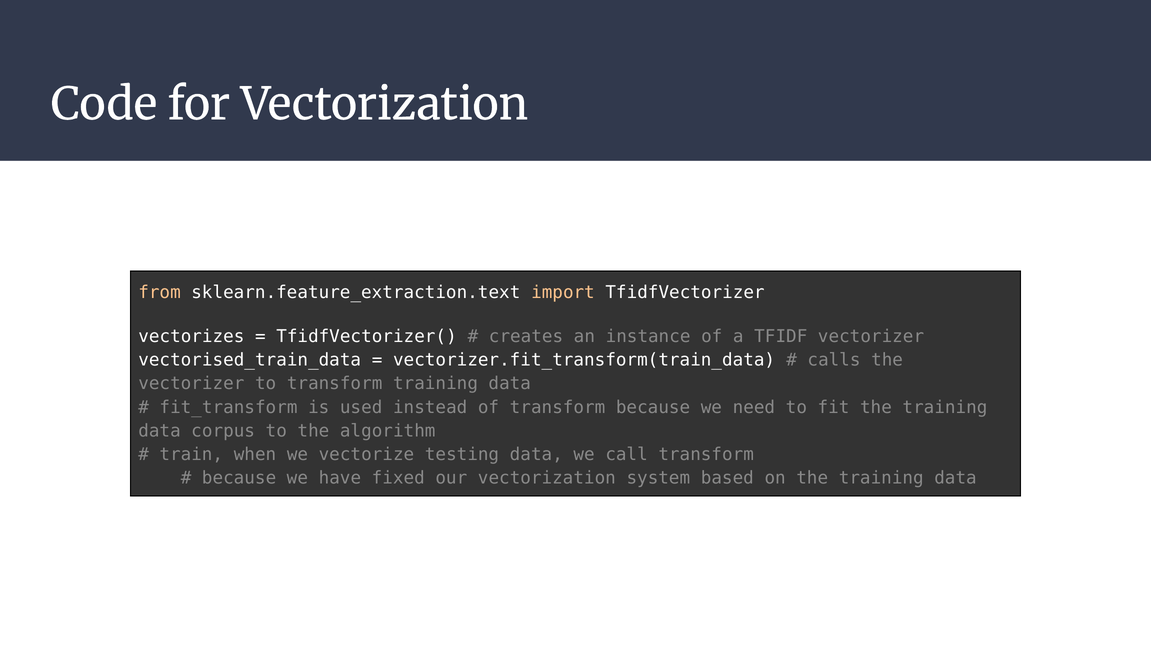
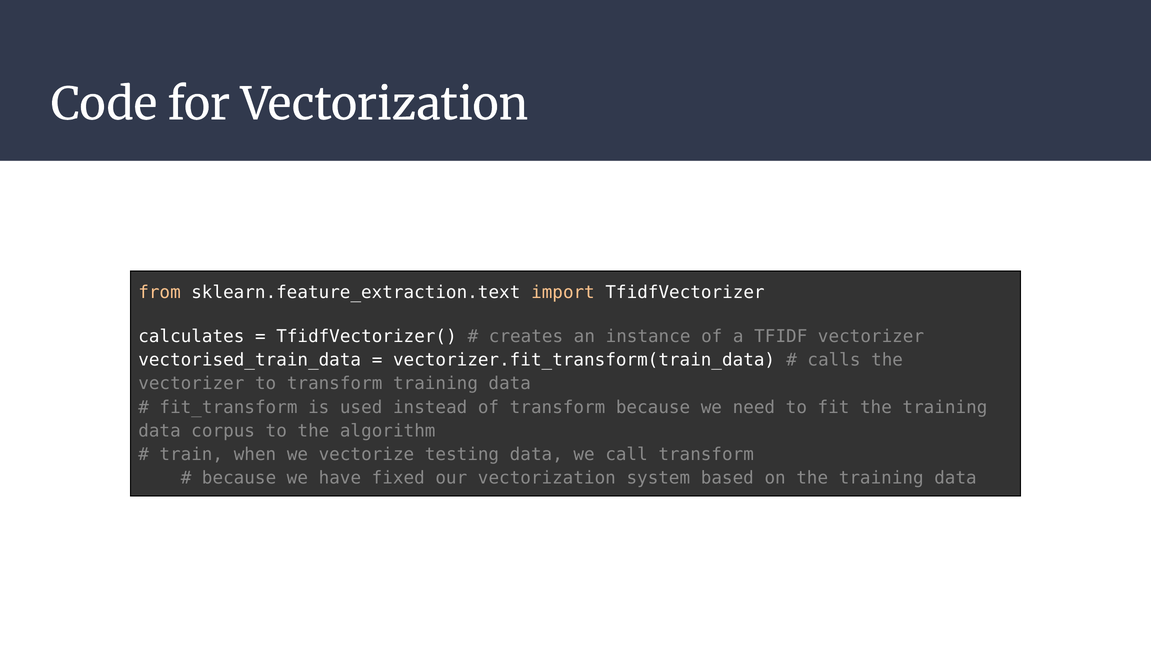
vectorizes: vectorizes -> calculates (191, 336)
